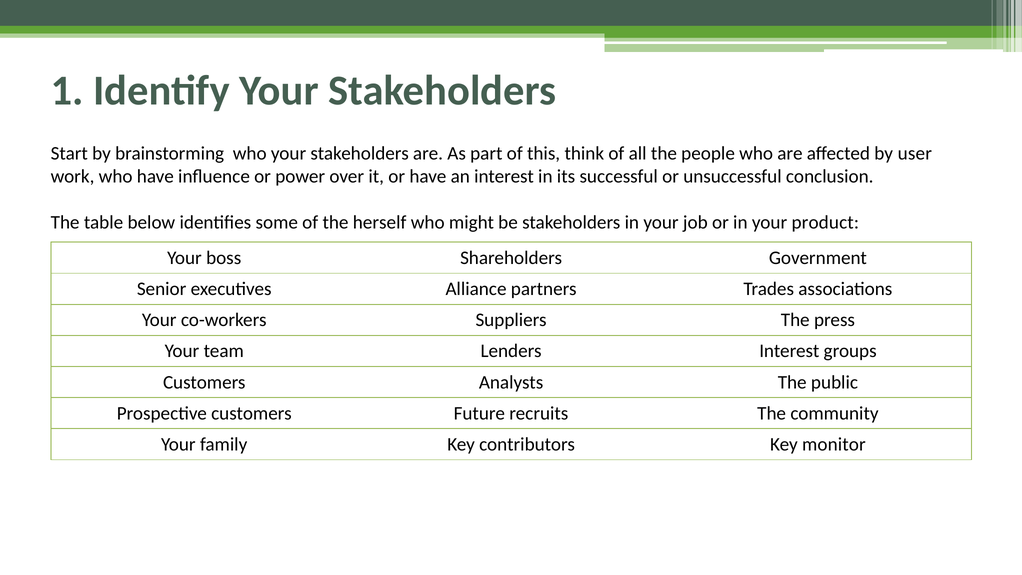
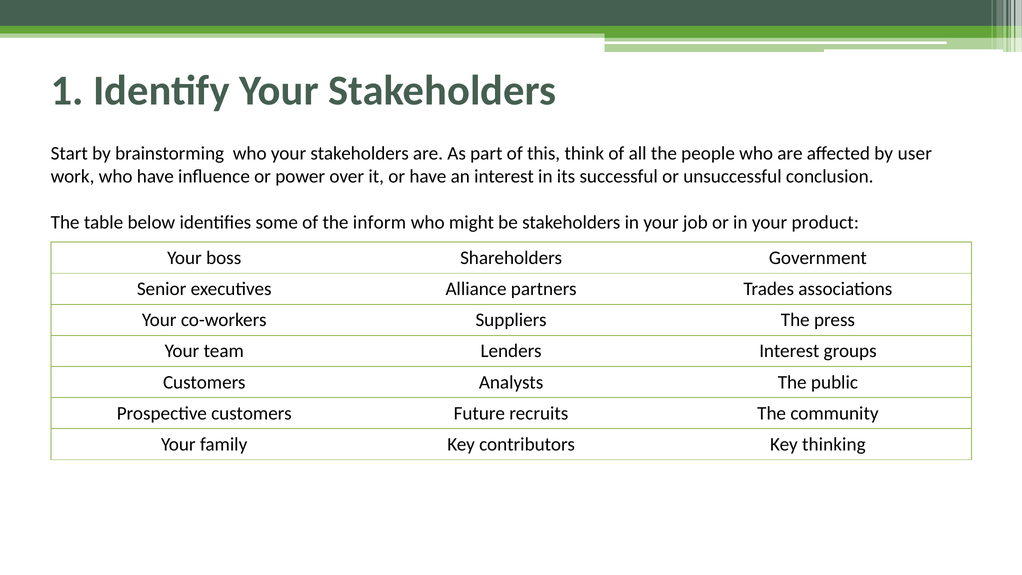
herself: herself -> inform (379, 222)
monitor: monitor -> thinking (834, 444)
